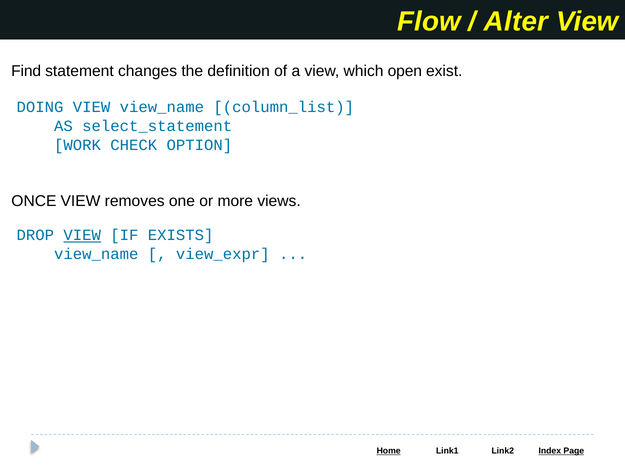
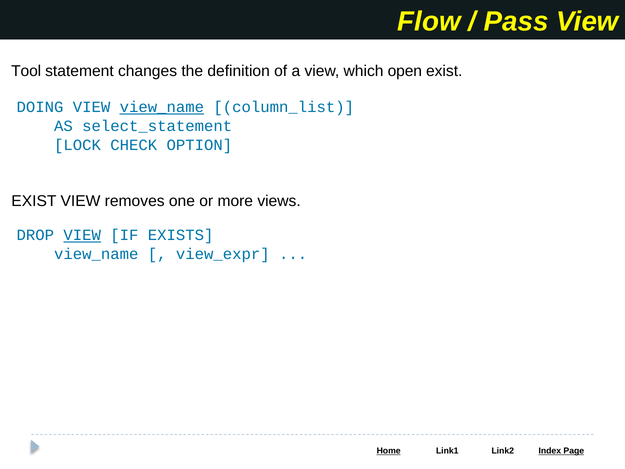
Alter: Alter -> Pass (516, 22)
Find: Find -> Tool (26, 71)
view_name underline: none -> present (162, 107)
WORK: WORK -> LOCK (77, 145)
ONCE: ONCE -> EXIST (34, 201)
